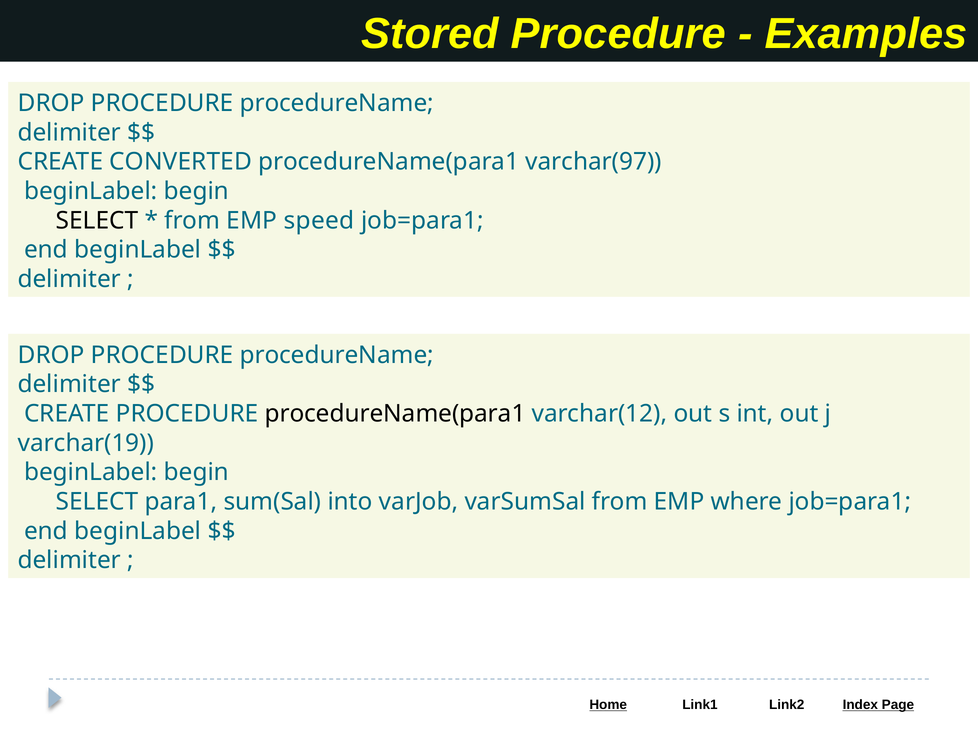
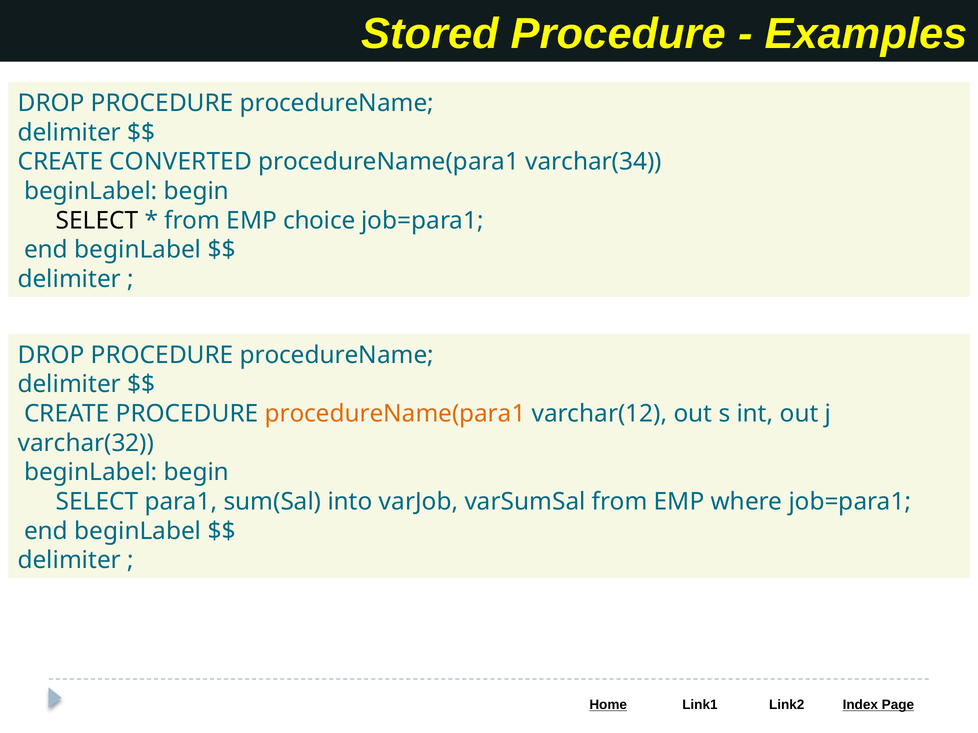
varchar(97: varchar(97 -> varchar(34 (594, 162)
speed: speed -> choice (319, 221)
procedureName(para1 colour: black -> orange (395, 414)
varchar(19: varchar(19 -> varchar(32 (86, 443)
